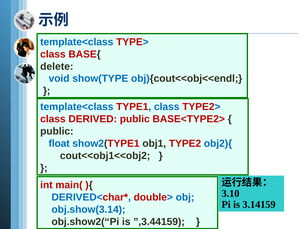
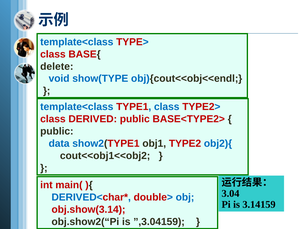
float: float -> data (59, 143)
3.10: 3.10 -> 3.04 (231, 193)
obj.show(3.14 colour: blue -> red (88, 209)
”,3.44159: ”,3.44159 -> ”,3.04159 (159, 221)
